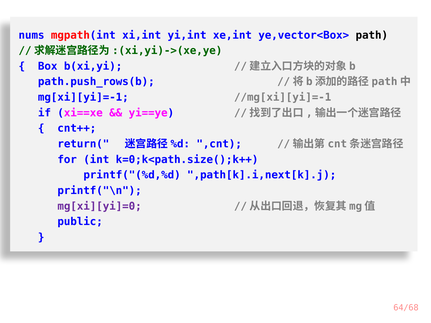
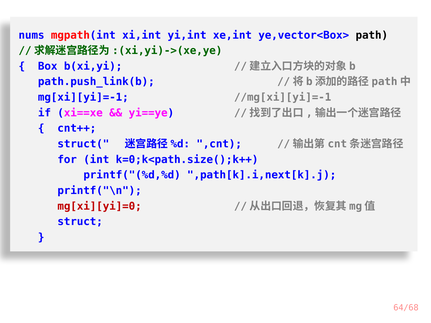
path.push_rows(b: path.push_rows(b -> path.push_link(b (96, 82)
return(: return( -> struct( (83, 144)
mg[xi][yi]=0 colour: purple -> red (100, 206)
public: public -> struct (80, 222)
